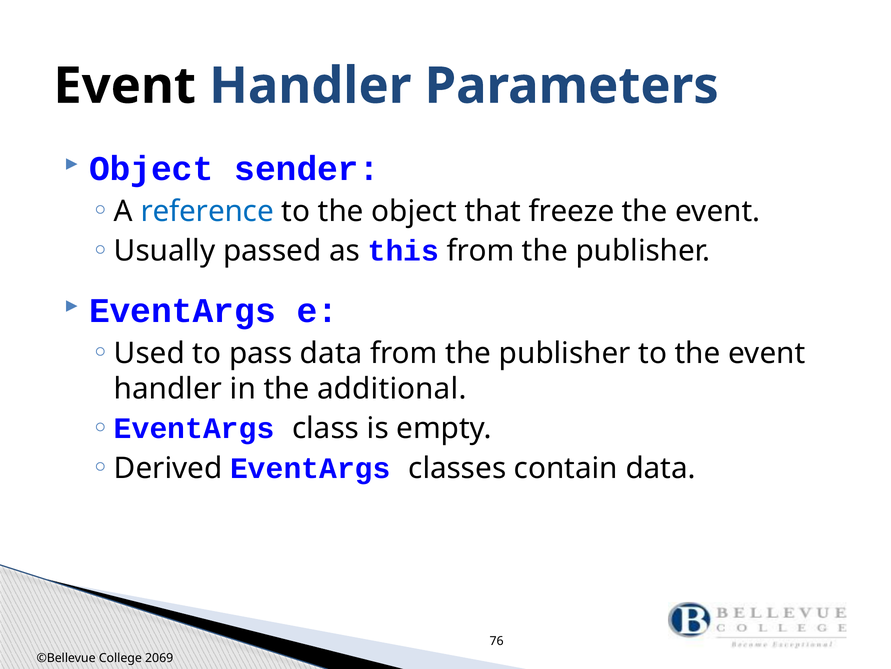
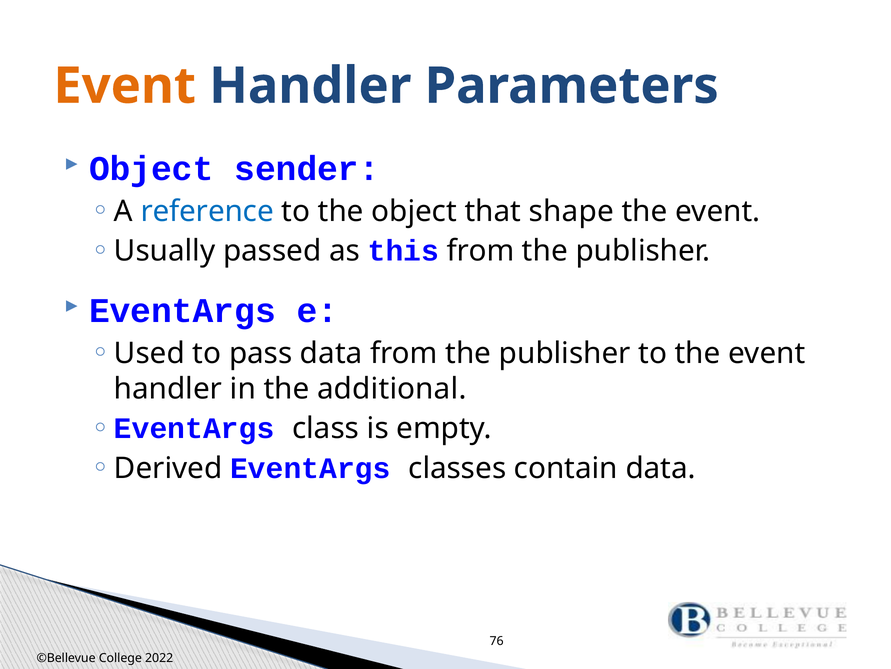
Event colour: black -> orange (125, 86)
freeze: freeze -> shape (571, 211)
2069: 2069 -> 2022 (159, 657)
